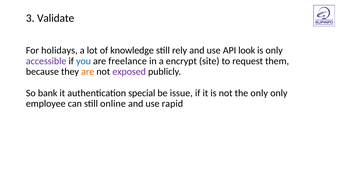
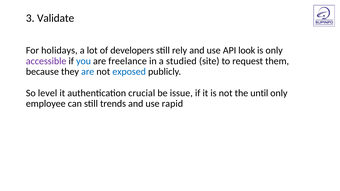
knowledge: knowledge -> developers (132, 50)
encrypt: encrypt -> studied (181, 61)
are colour: orange -> blue (88, 72)
exposed colour: purple -> blue (129, 72)
bank: bank -> level (48, 93)
special: special -> crucial (142, 93)
the only: only -> until (259, 93)
online: online -> trends (113, 104)
